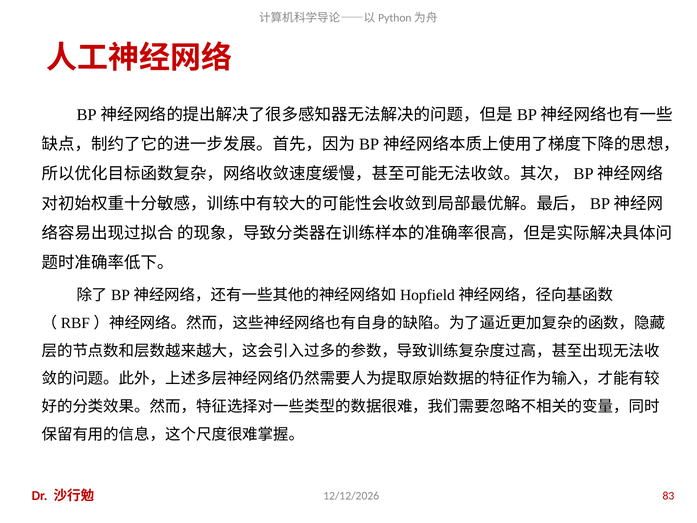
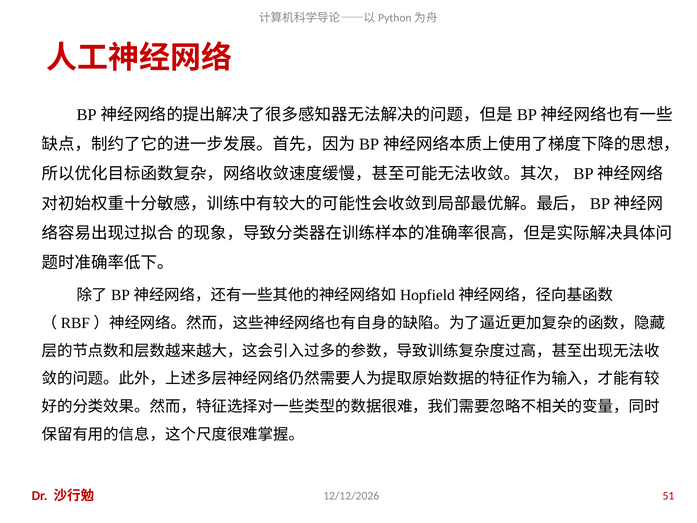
83: 83 -> 51 (668, 496)
